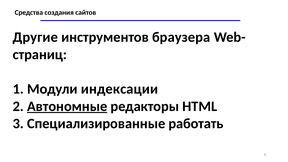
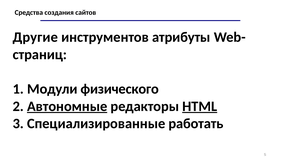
браузера: браузера -> атрибуты (181, 37)
индексации: индексации -> физического (120, 89)
HTML underline: none -> present (200, 106)
